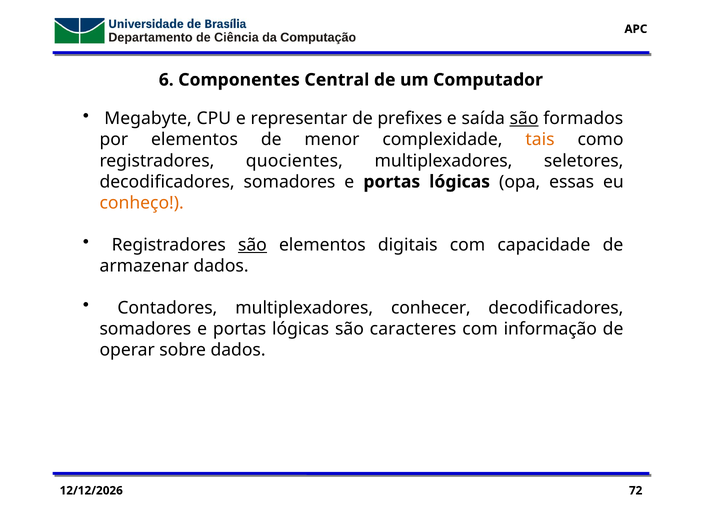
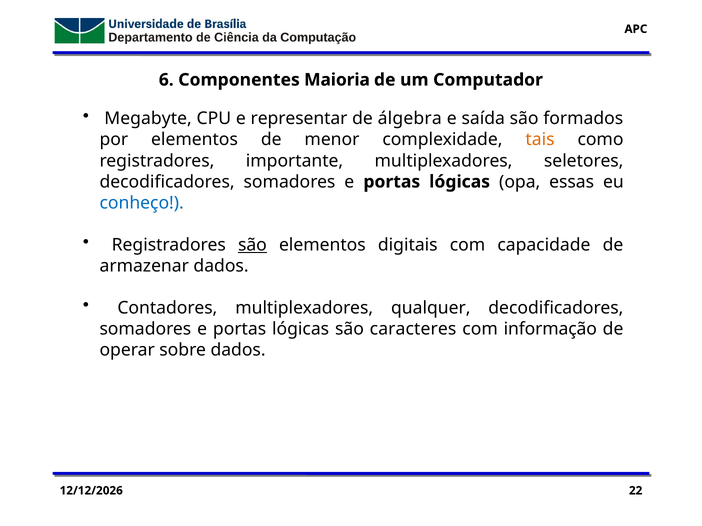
Central: Central -> Maioria (337, 80)
prefixes: prefixes -> álgebra (410, 119)
são underline: present -> none (524, 119)
quocientes: quocientes -> importante (295, 161)
conheço colour: orange -> blue (142, 203)
conhecer: conhecer -> qualquer (431, 308)
72: 72 -> 22 (636, 491)
